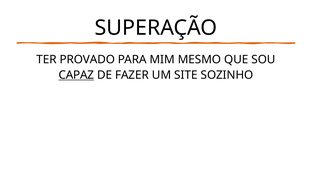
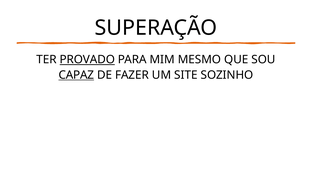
PROVADO underline: none -> present (87, 60)
